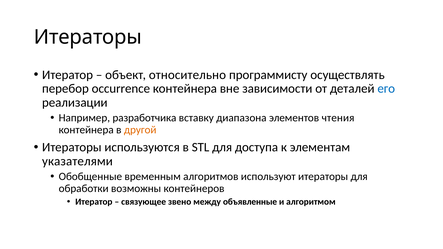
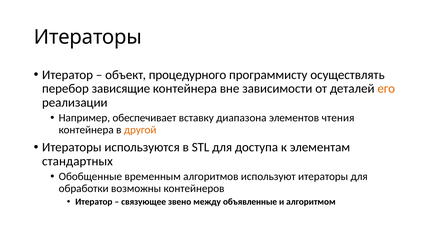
относительно: относительно -> процедурного (188, 75)
occurrence: occurrence -> зависящие (121, 89)
его colour: blue -> orange (386, 89)
разработчика: разработчика -> обеспечивает (144, 118)
указателями: указателями -> стандартных (77, 161)
